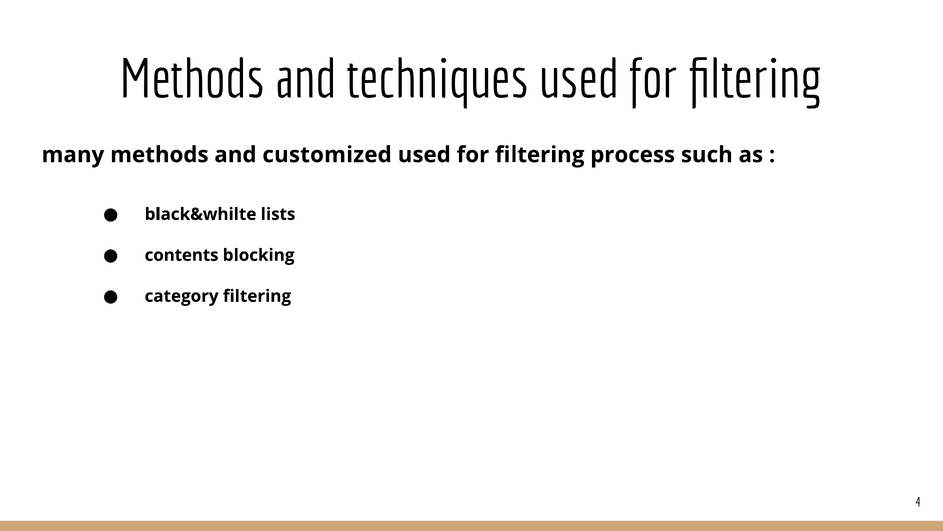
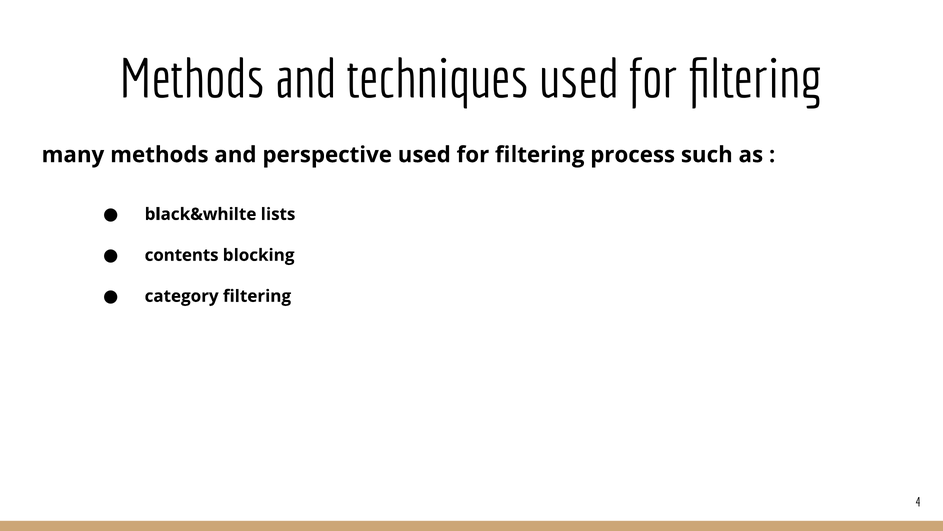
customized: customized -> perspective (327, 155)
